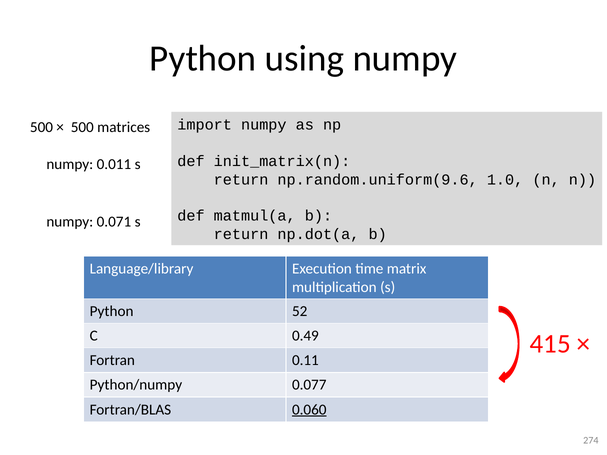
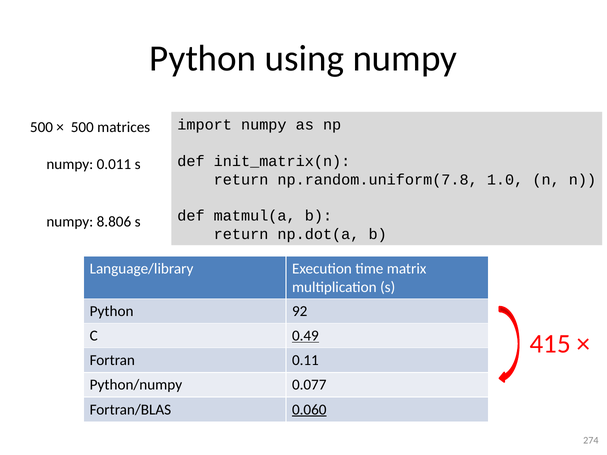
np.random.uniform(9.6: np.random.uniform(9.6 -> np.random.uniform(7.8 (378, 180)
0.071: 0.071 -> 8.806 (114, 222)
52: 52 -> 92 (300, 311)
0.49 underline: none -> present (305, 336)
